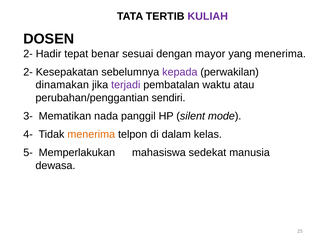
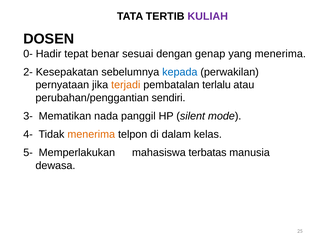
2-: 2- -> 0- (28, 54)
mayor: mayor -> genap (210, 54)
kepada colour: purple -> blue (180, 72)
dinamakan: dinamakan -> pernyataan (62, 85)
terjadi colour: purple -> orange (126, 85)
waktu: waktu -> terlalu (216, 85)
sedekat: sedekat -> terbatas (208, 152)
